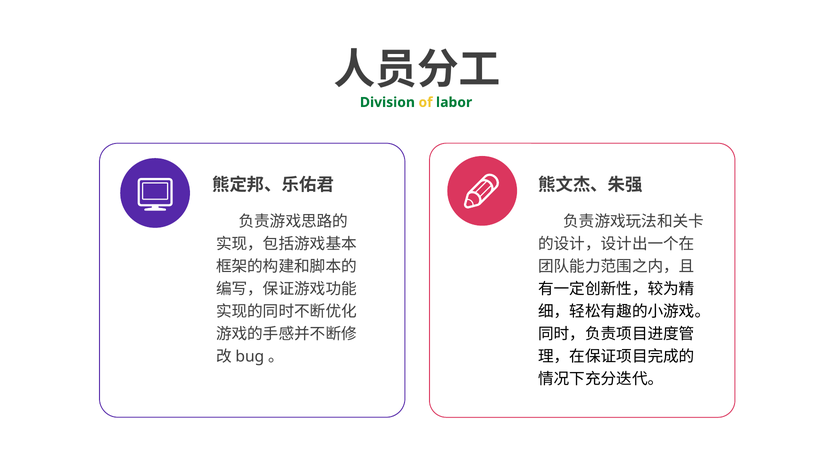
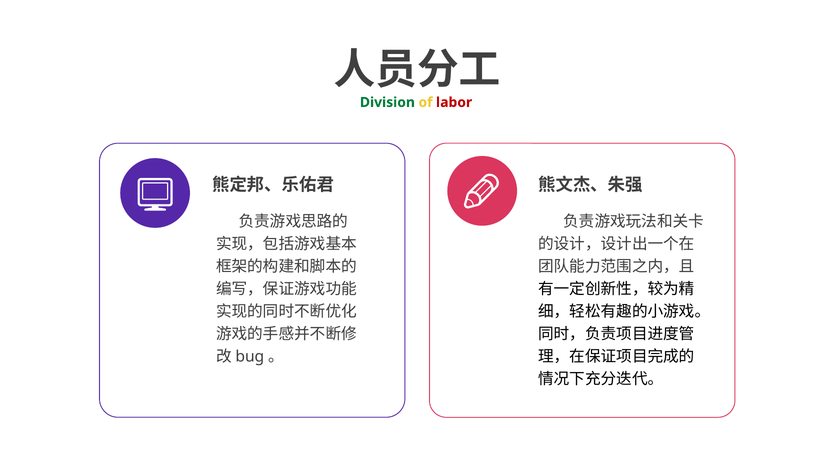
labor colour: green -> red (454, 102)
